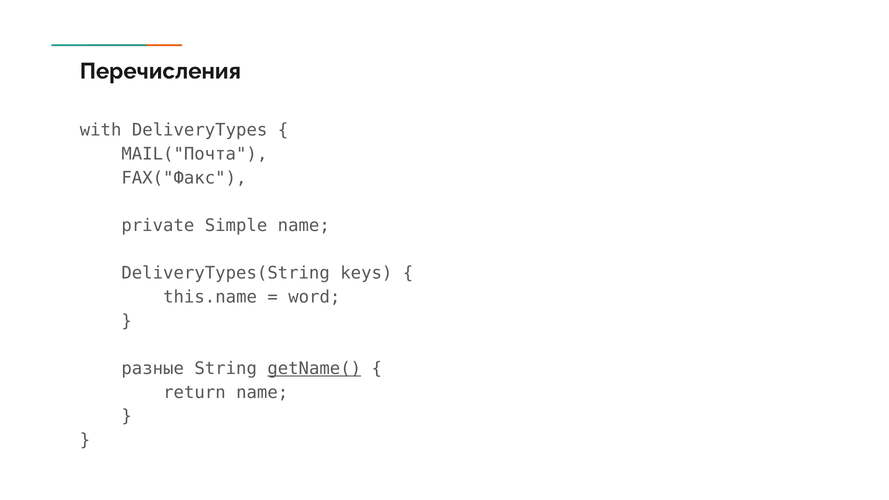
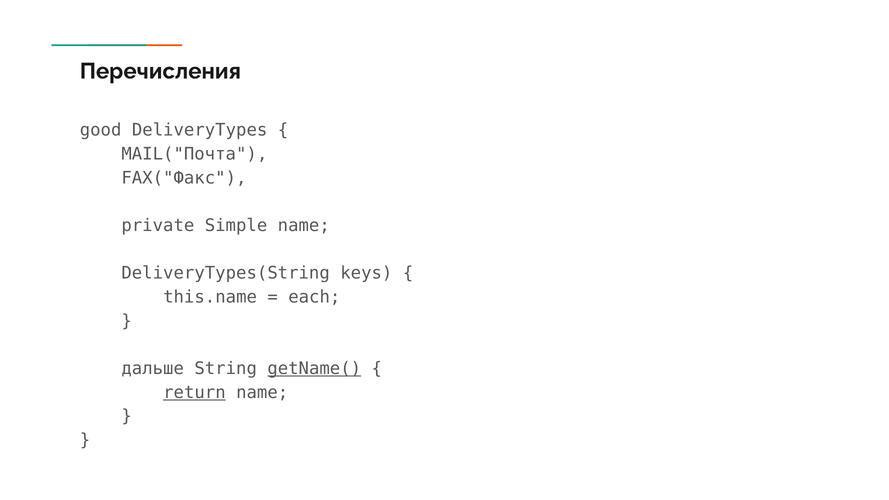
with: with -> good (101, 130)
word: word -> each (314, 297)
разные: разные -> дальше (153, 369)
return underline: none -> present (194, 392)
